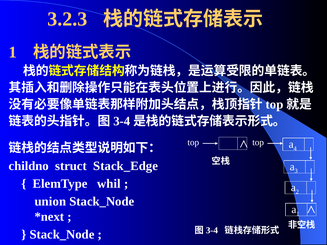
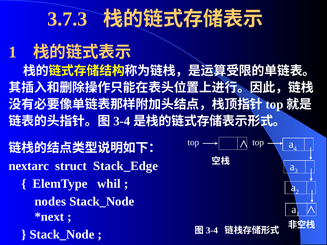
3.2.3: 3.2.3 -> 3.7.3 (67, 19)
childno: childno -> nextarc (29, 166)
union: union -> nodes (50, 202)
